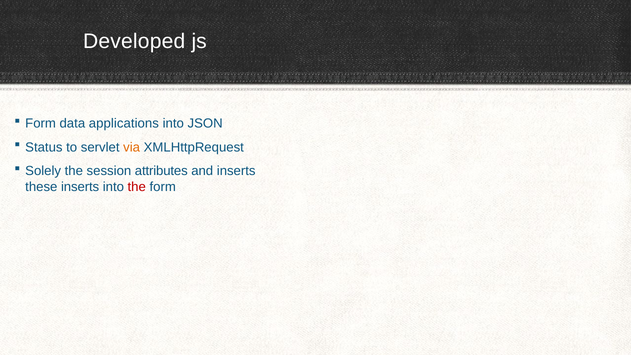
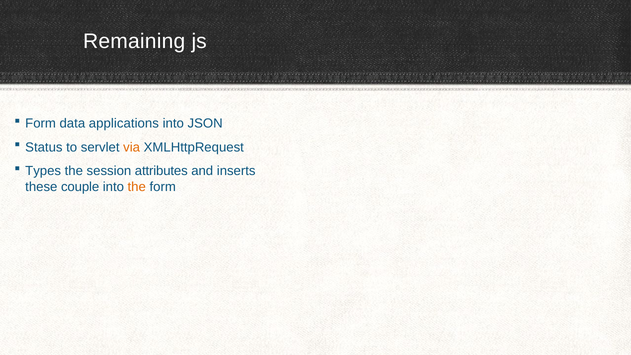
Developed: Developed -> Remaining (134, 41)
Solely: Solely -> Types (43, 171)
these inserts: inserts -> couple (80, 187)
the colour: red -> orange (137, 187)
